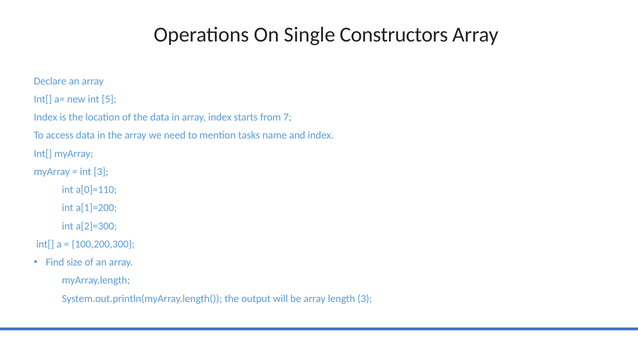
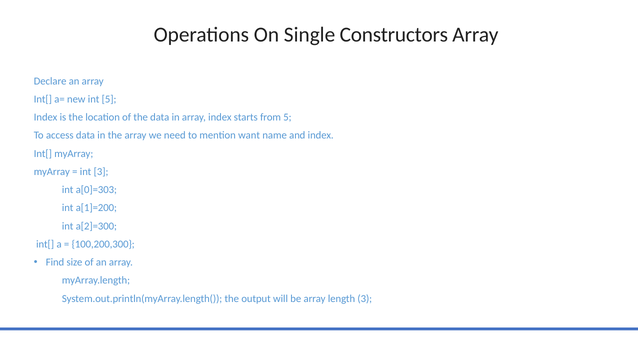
from 7: 7 -> 5 (287, 117)
tasks: tasks -> want (249, 135)
a[0]=110: a[0]=110 -> a[0]=303 (96, 190)
